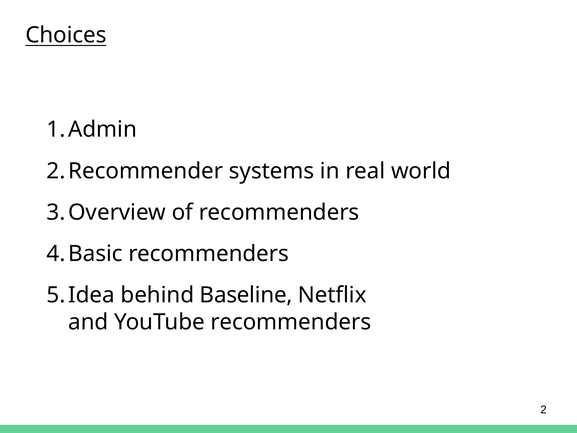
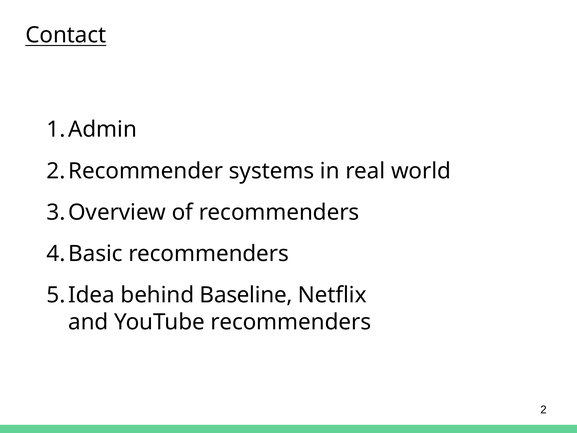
Choices: Choices -> Contact (66, 35)
